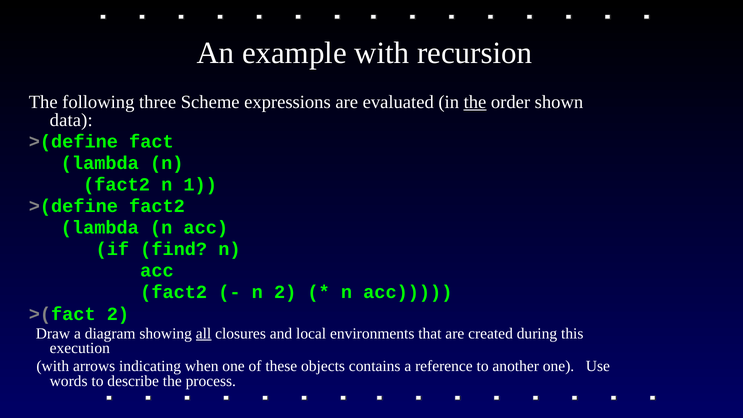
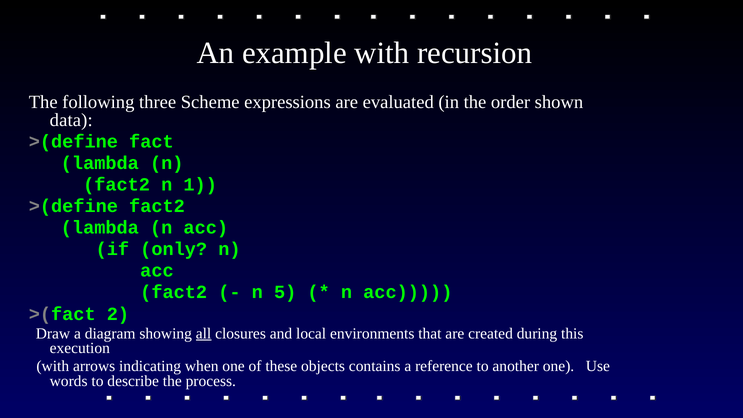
the underline: present -> none (475, 102)
find: find -> only (174, 249)
n 2: 2 -> 5 (285, 292)
